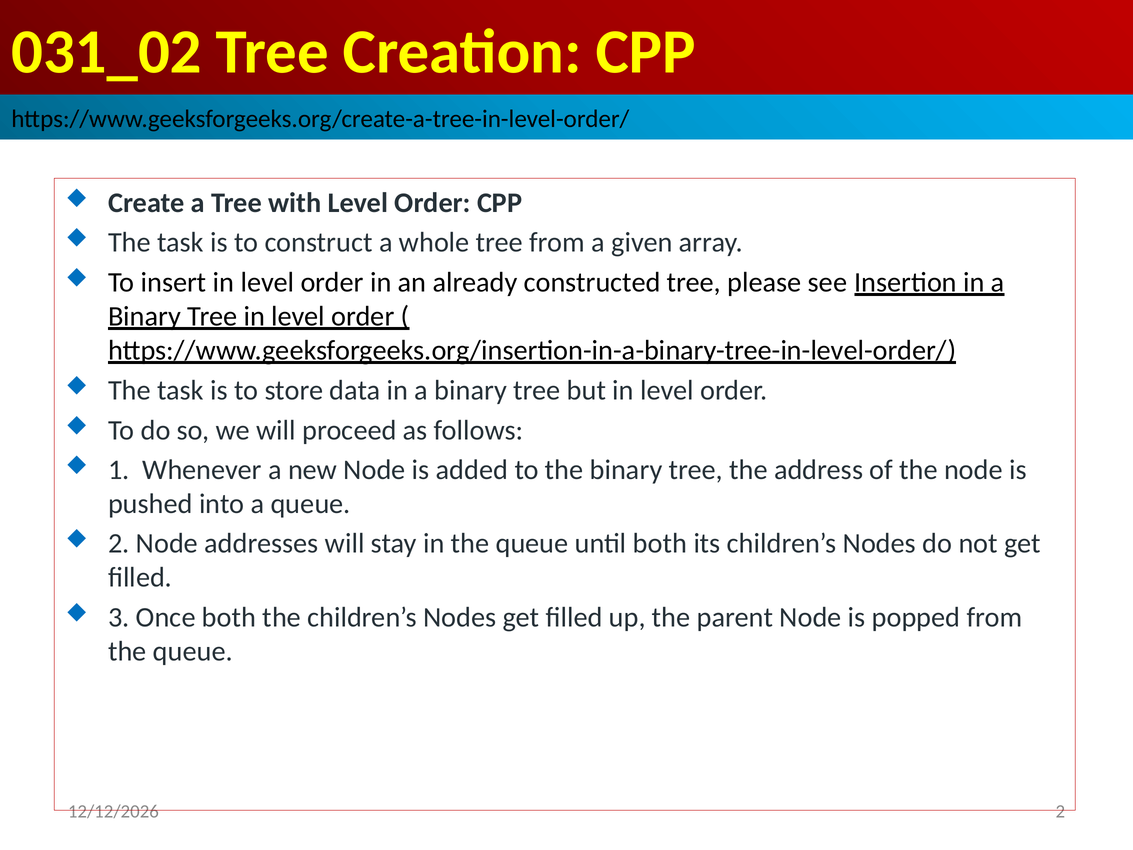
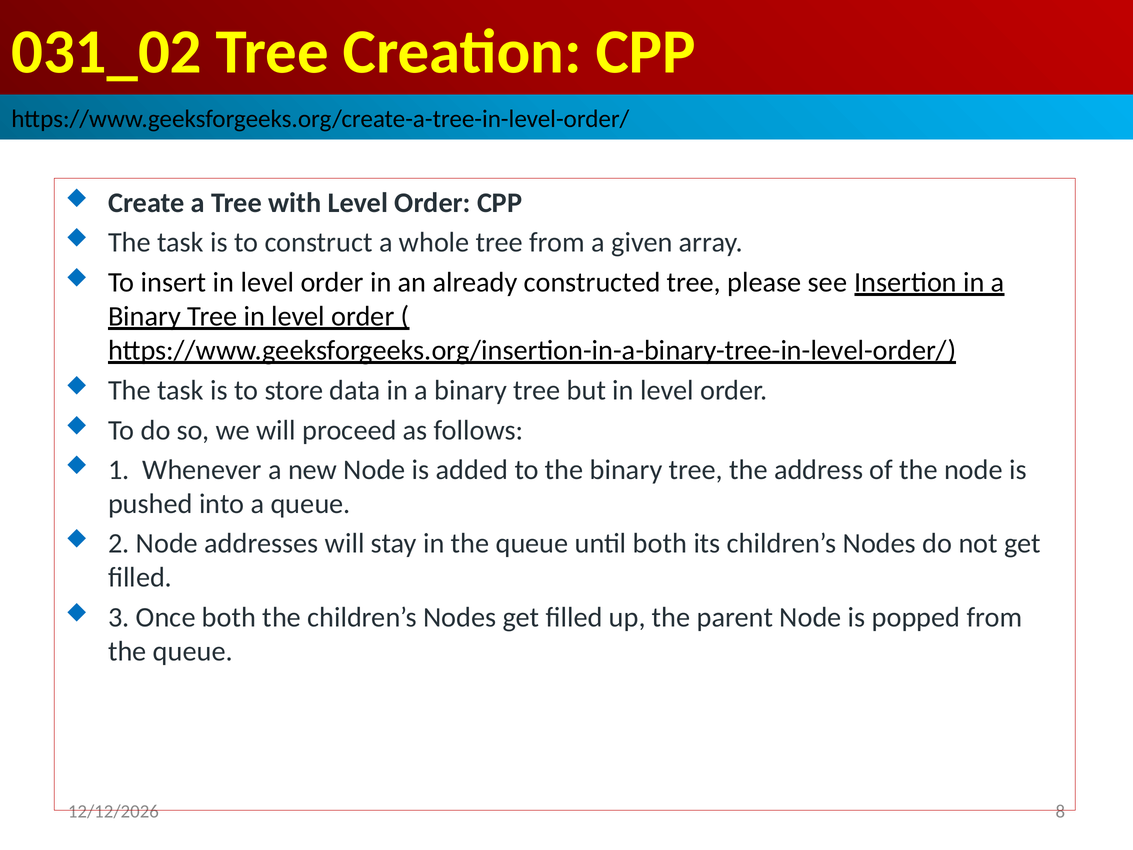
2: 2 -> 8 (1060, 811)
